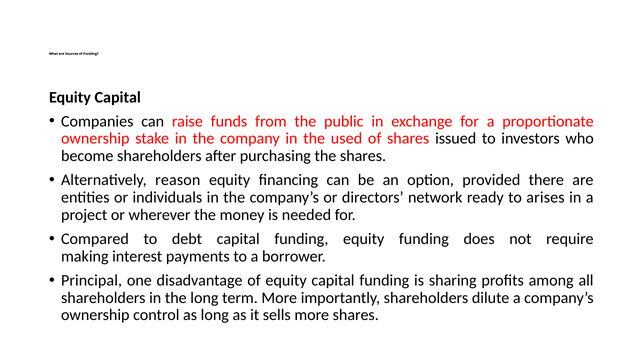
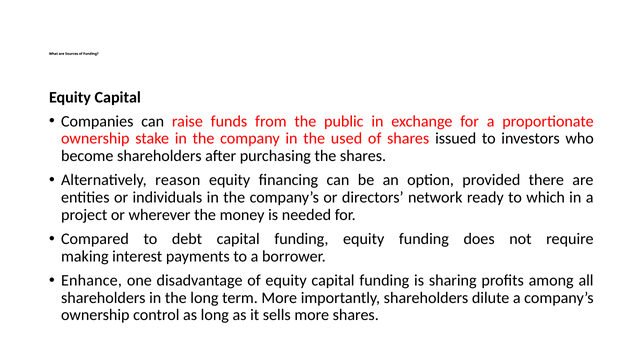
arises: arises -> which (546, 197)
Principal: Principal -> Enhance (92, 280)
